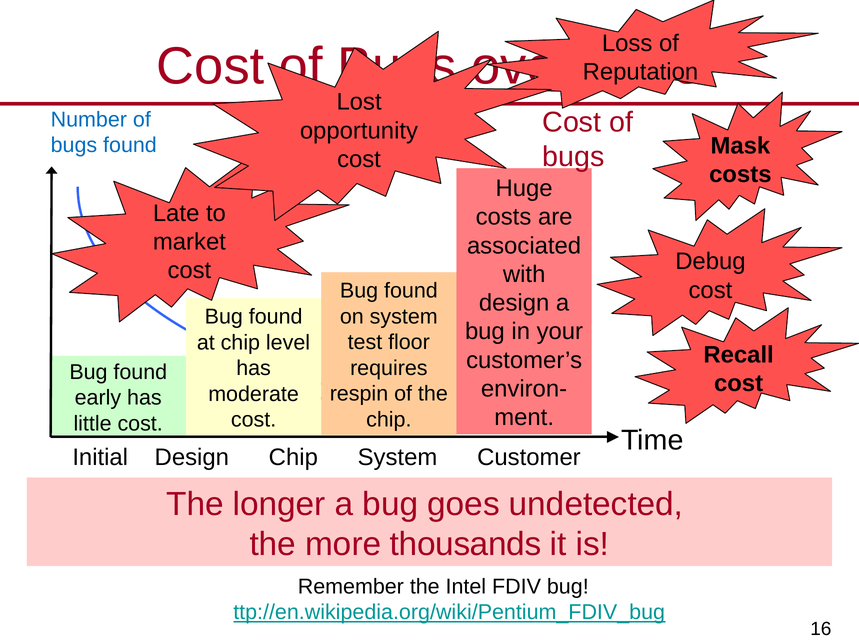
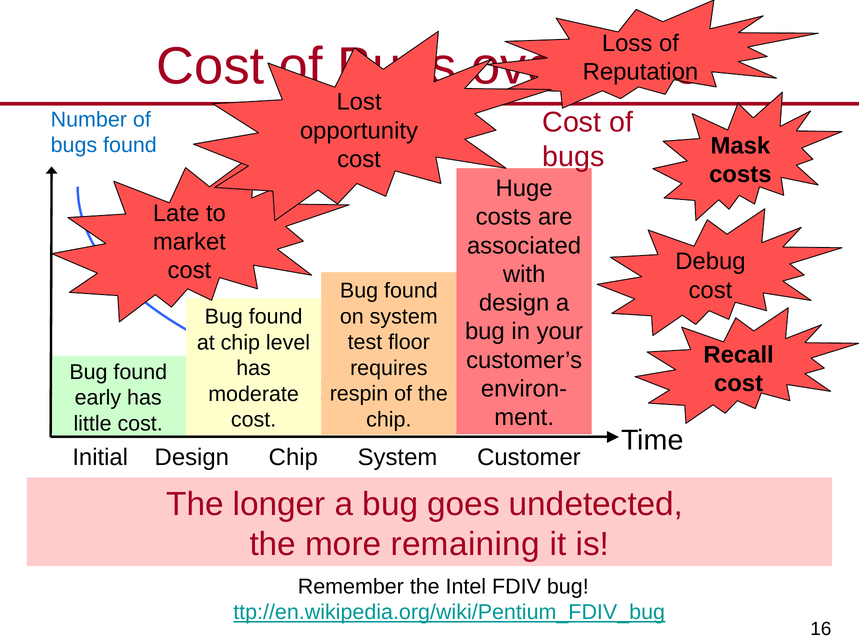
thousands: thousands -> remaining (465, 544)
